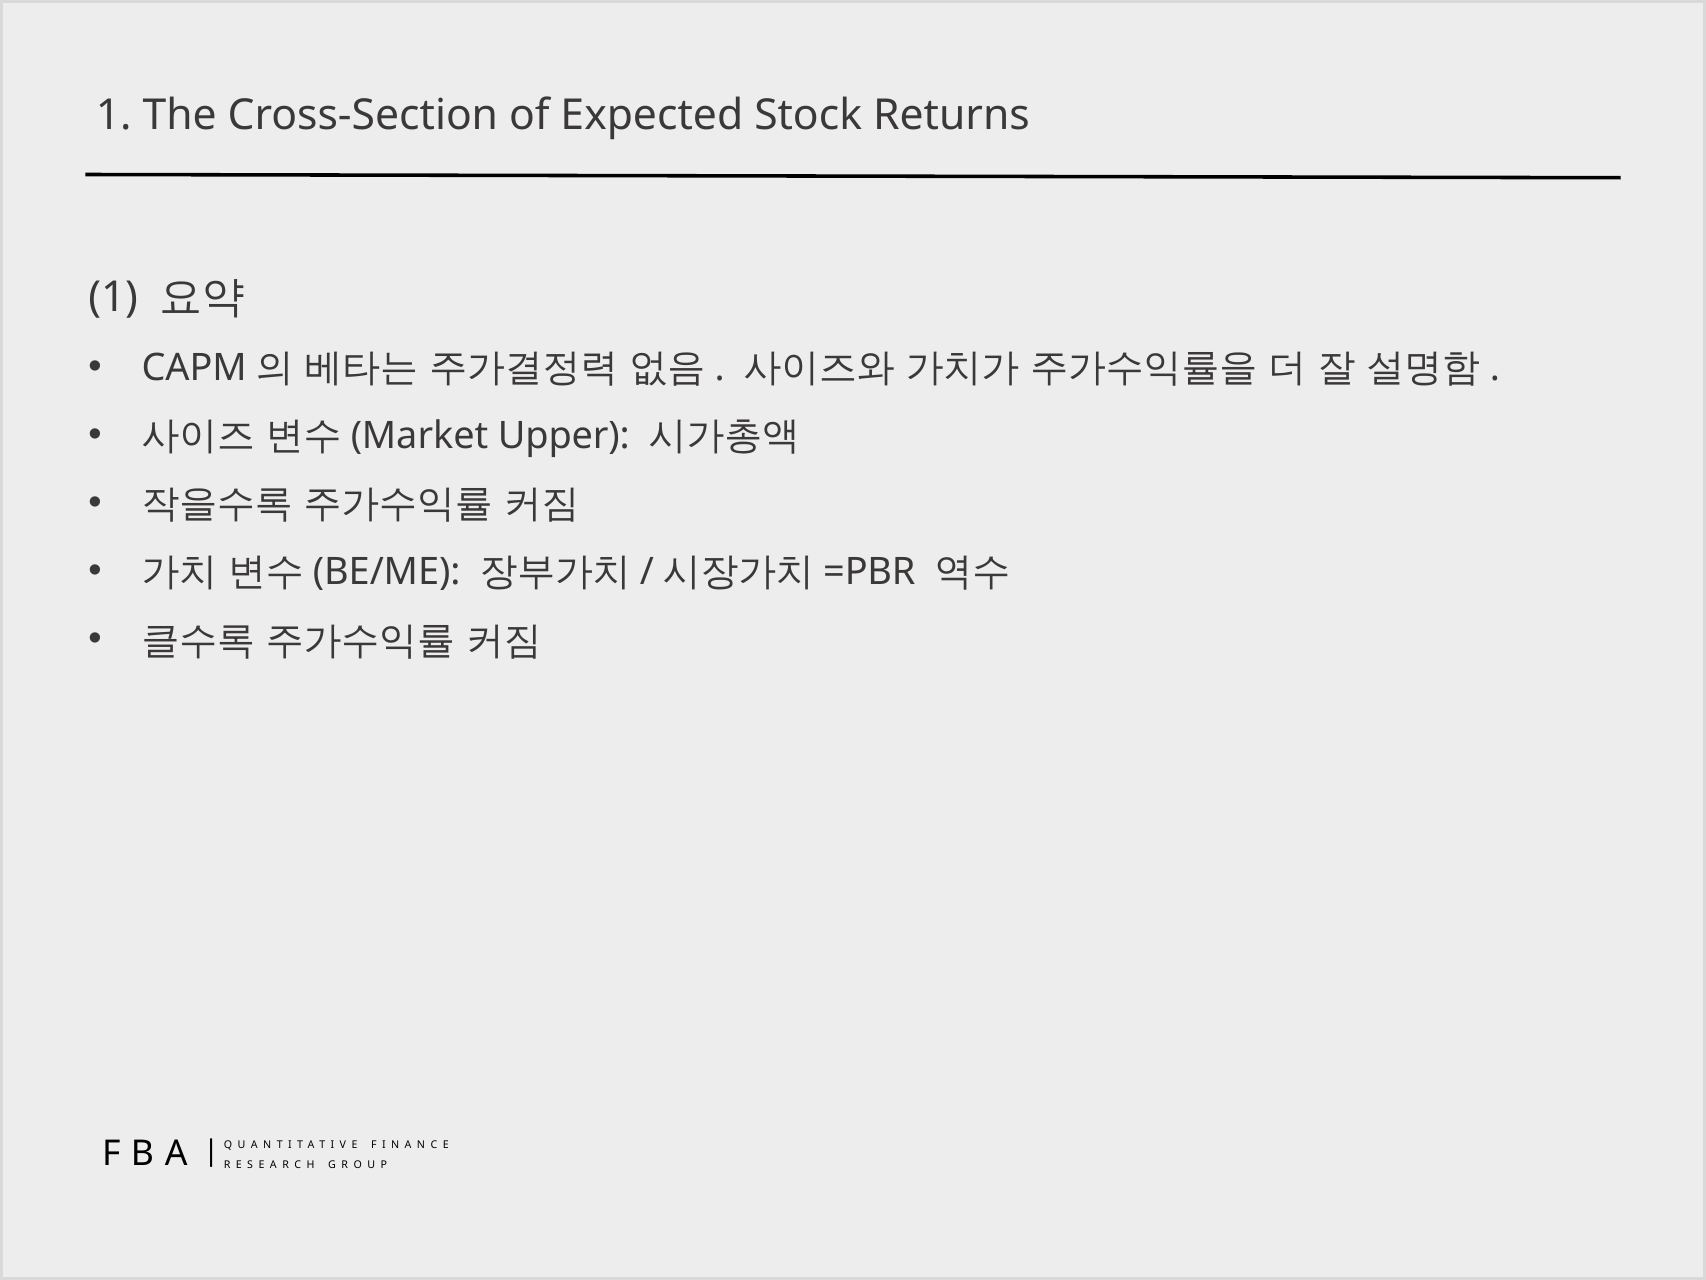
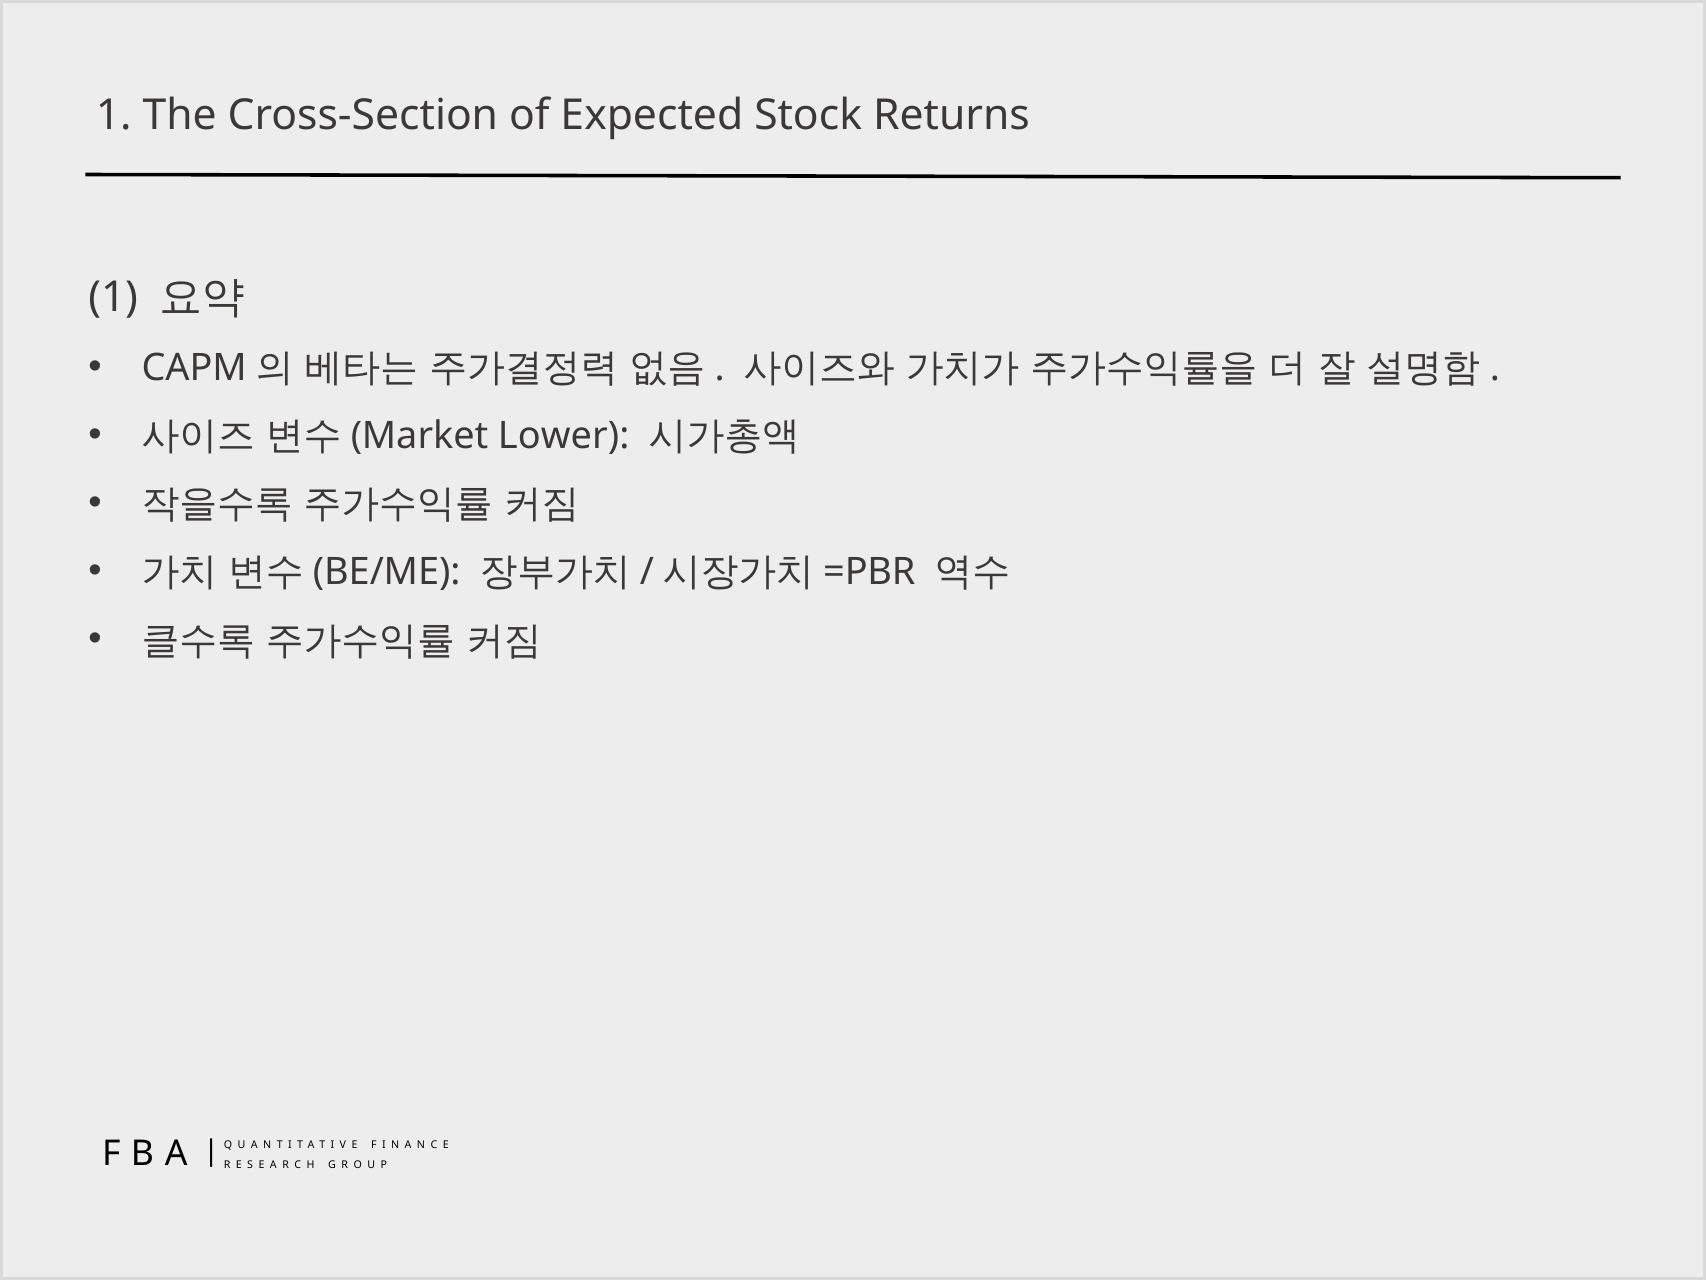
Upper: Upper -> Lower (564, 436)
